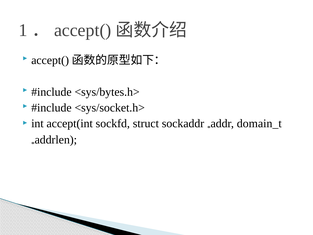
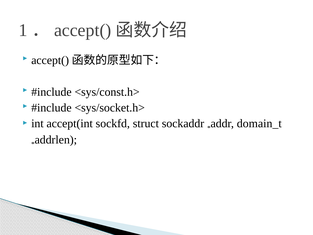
<sys/bytes.h>: <sys/bytes.h> -> <sys/const.h> (107, 92)
